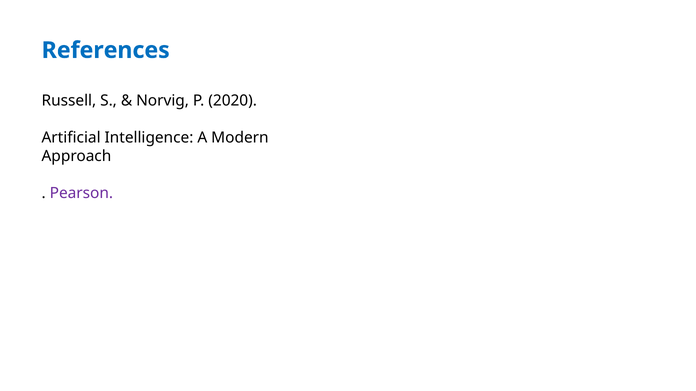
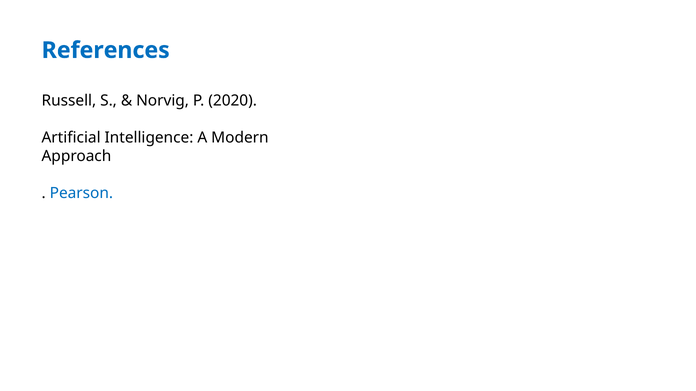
Pearson colour: purple -> blue (81, 194)
